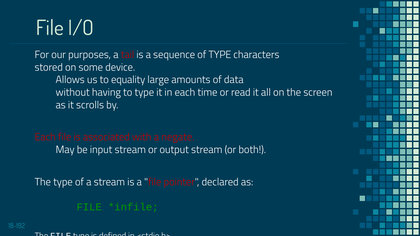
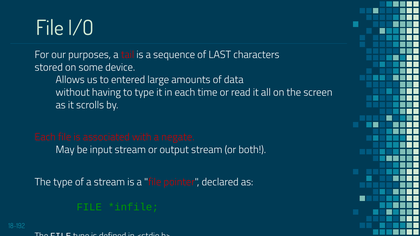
of TYPE: TYPE -> LAST (220, 55)
equality: equality -> entered (128, 80)
